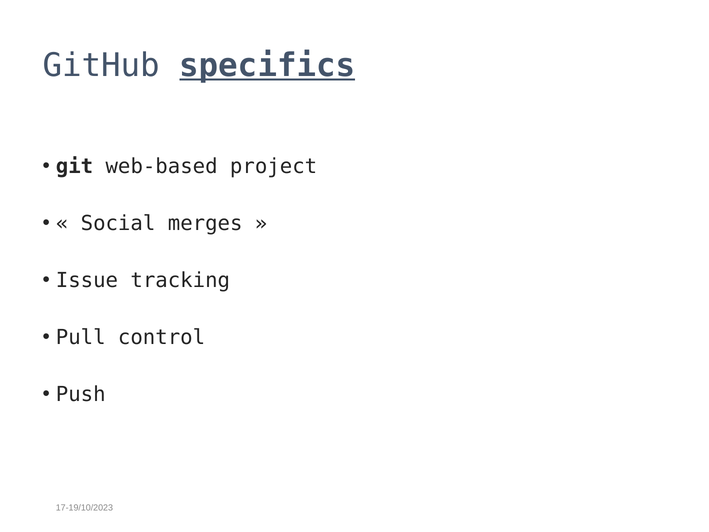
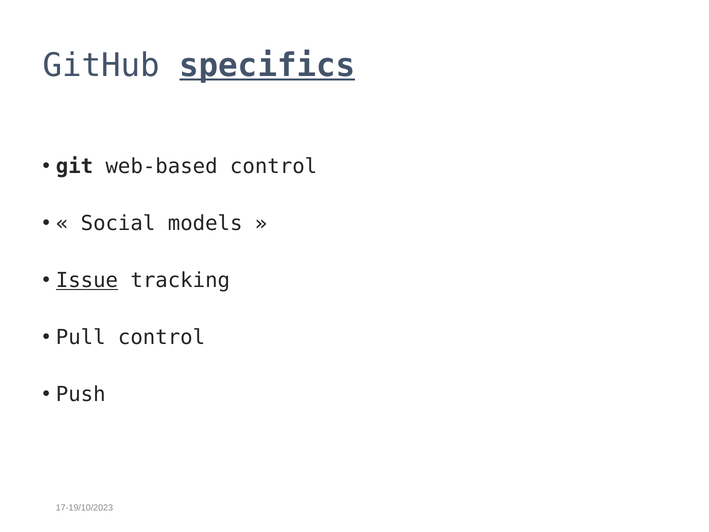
web-based project: project -> control (274, 166)
merges: merges -> models (205, 223)
Issue underline: none -> present (87, 280)
